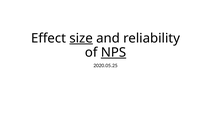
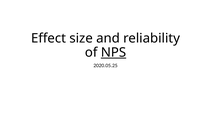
size underline: present -> none (81, 39)
